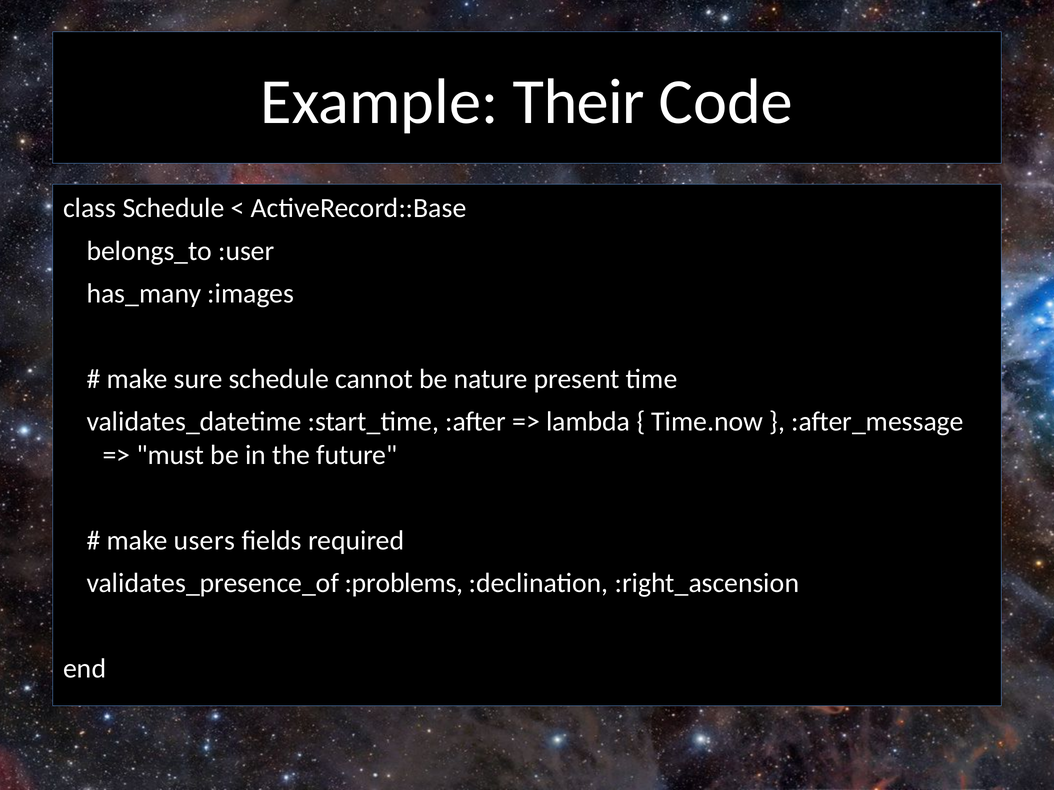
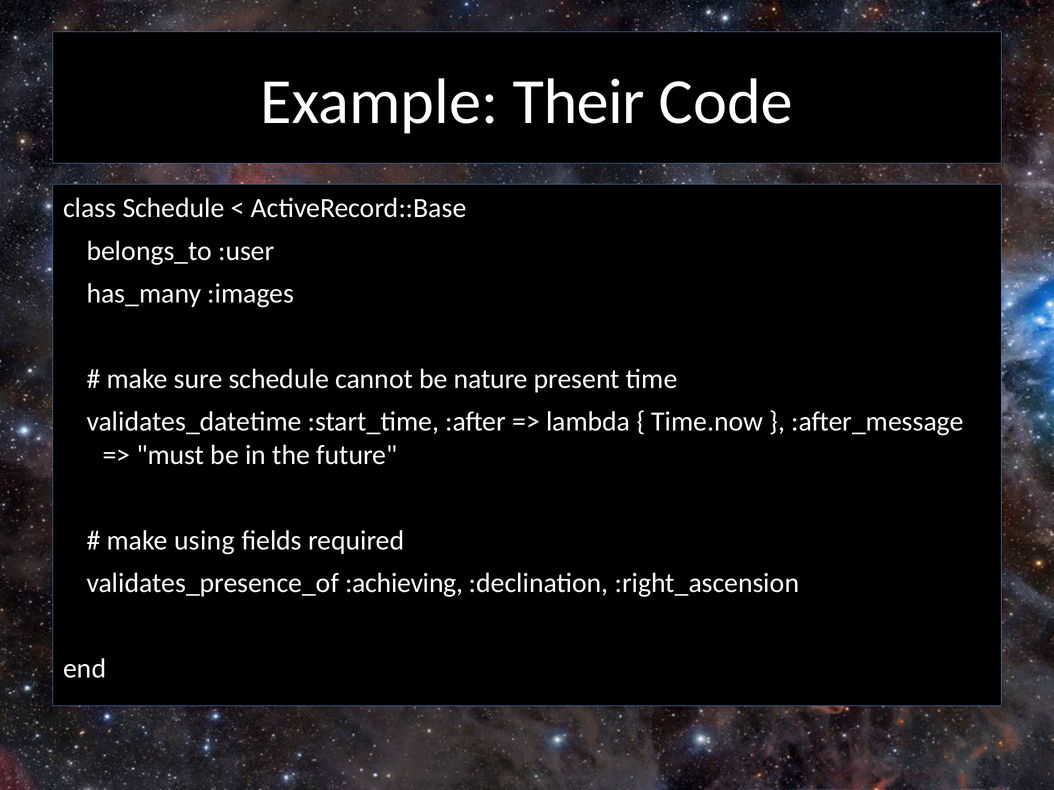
users: users -> using (204, 541)
:problems: :problems -> :achieving (404, 584)
